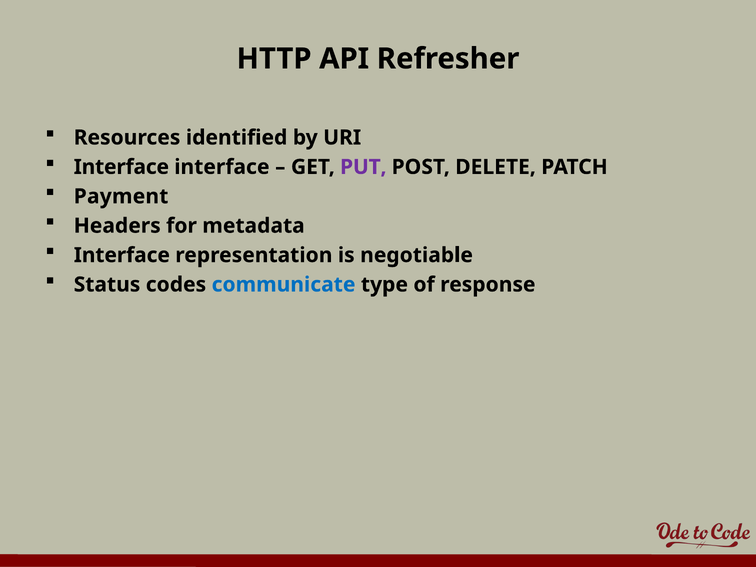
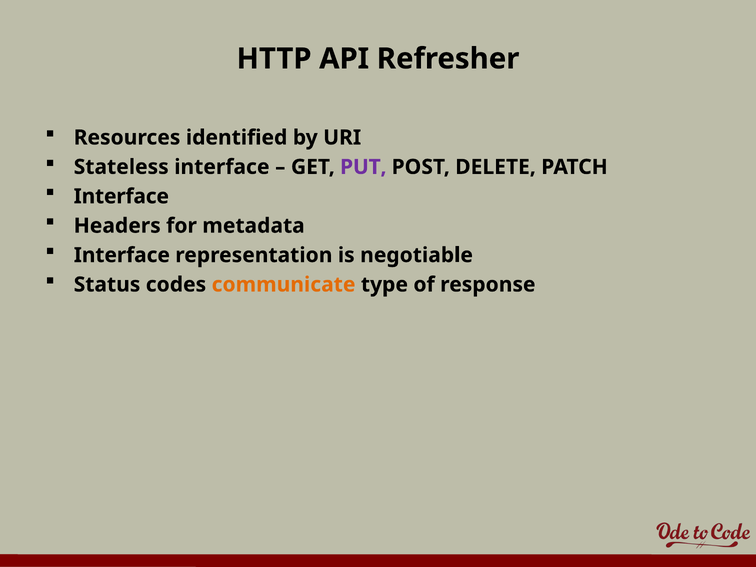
Interface: Interface -> Stateless (121, 167)
Payment: Payment -> Interface (121, 196)
communicate colour: blue -> orange (284, 285)
